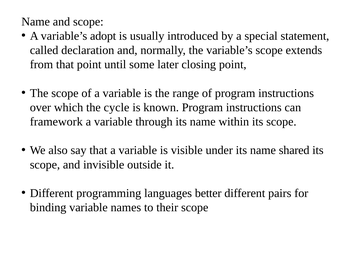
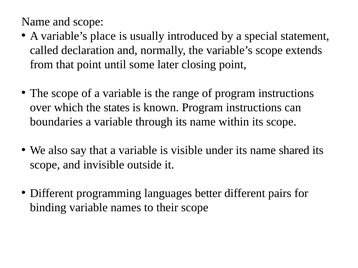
adopt: adopt -> place (103, 36)
cycle: cycle -> states (117, 108)
framework: framework -> boundaries (56, 122)
